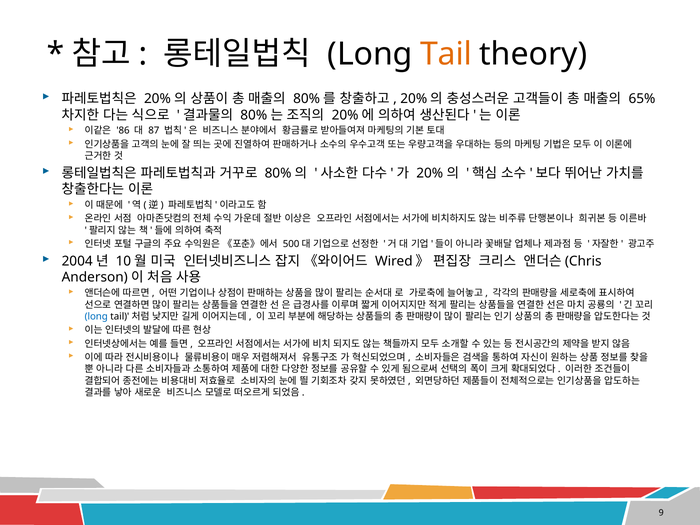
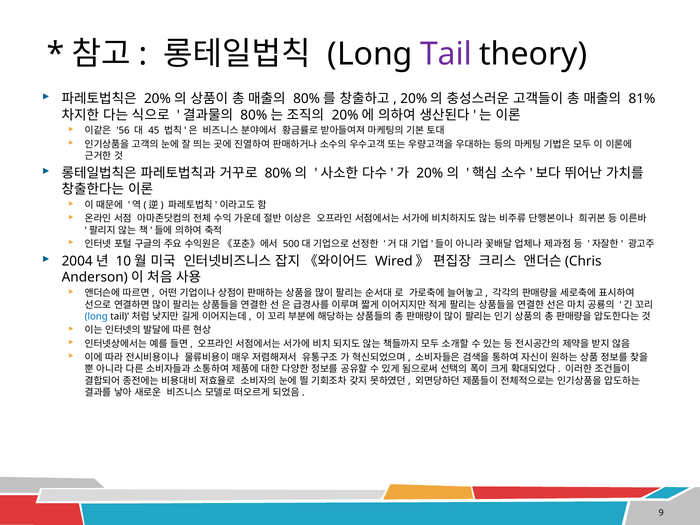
Tail colour: orange -> purple (446, 54)
65%: 65% -> 81% (642, 99)
86: 86 -> 56 (123, 131)
87: 87 -> 45 (154, 131)
